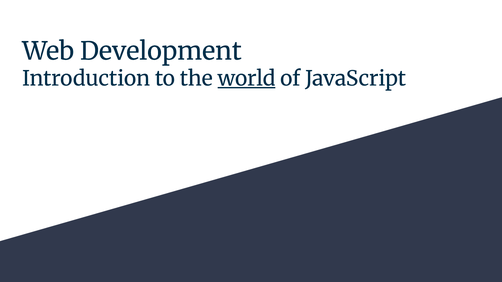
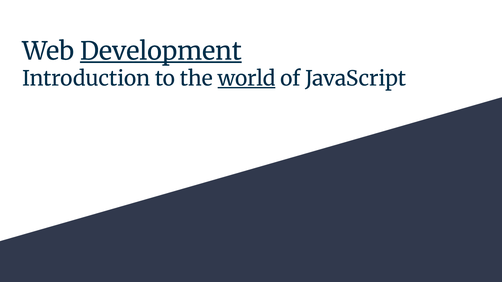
Development underline: none -> present (161, 51)
